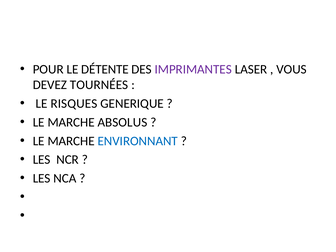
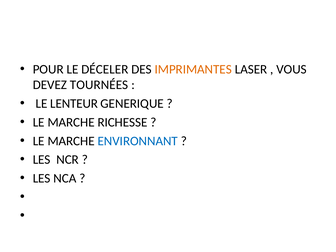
DÉTENTE: DÉTENTE -> DÉCELER (105, 69)
IMPRIMANTES colour: purple -> orange (193, 69)
RISQUES: RISQUES -> LENTEUR (74, 104)
ABSOLUS: ABSOLUS -> RICHESSE (123, 122)
